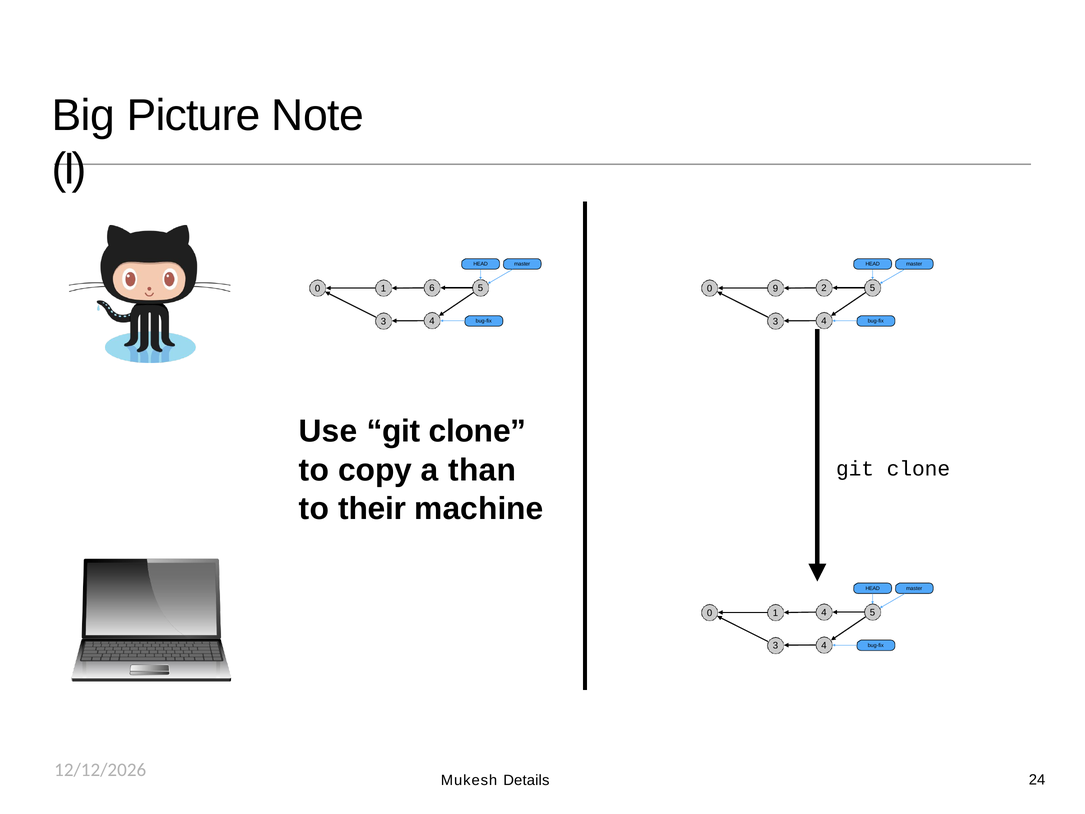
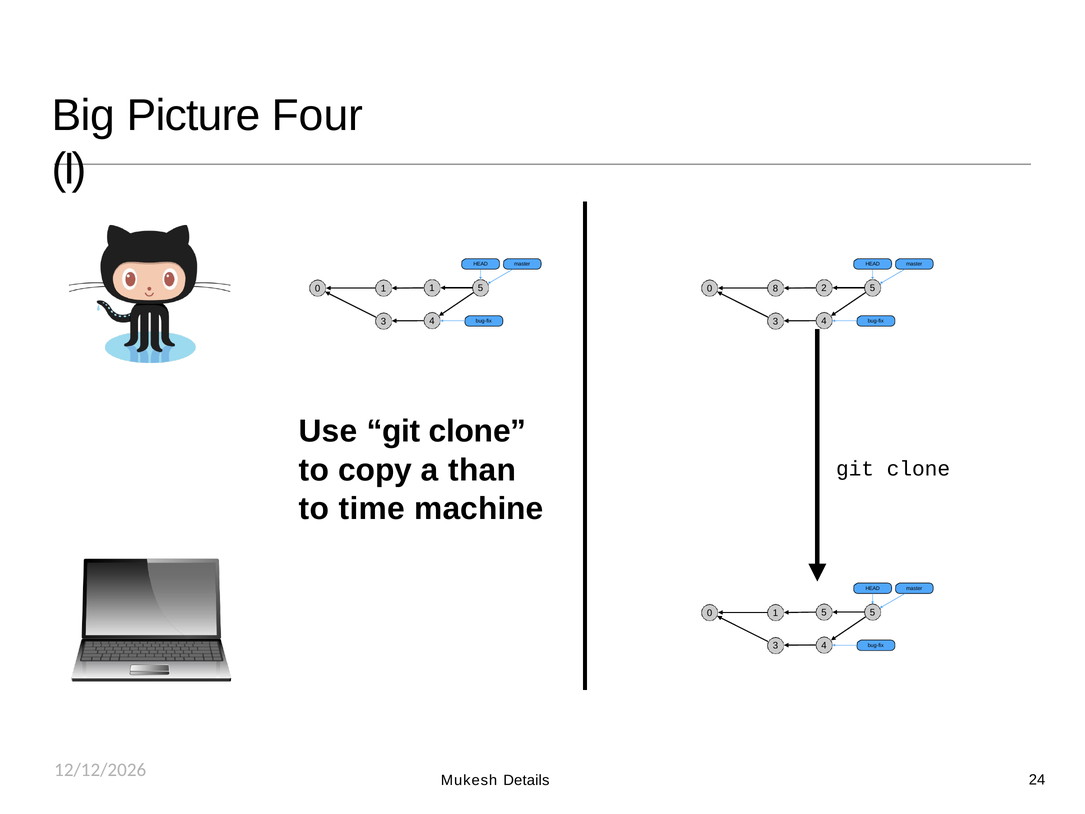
Note: Note -> Four (318, 116)
1 6: 6 -> 1 (432, 288)
9: 9 -> 8 (775, 289)
their: their -> time (372, 509)
1 4: 4 -> 5 (824, 612)
